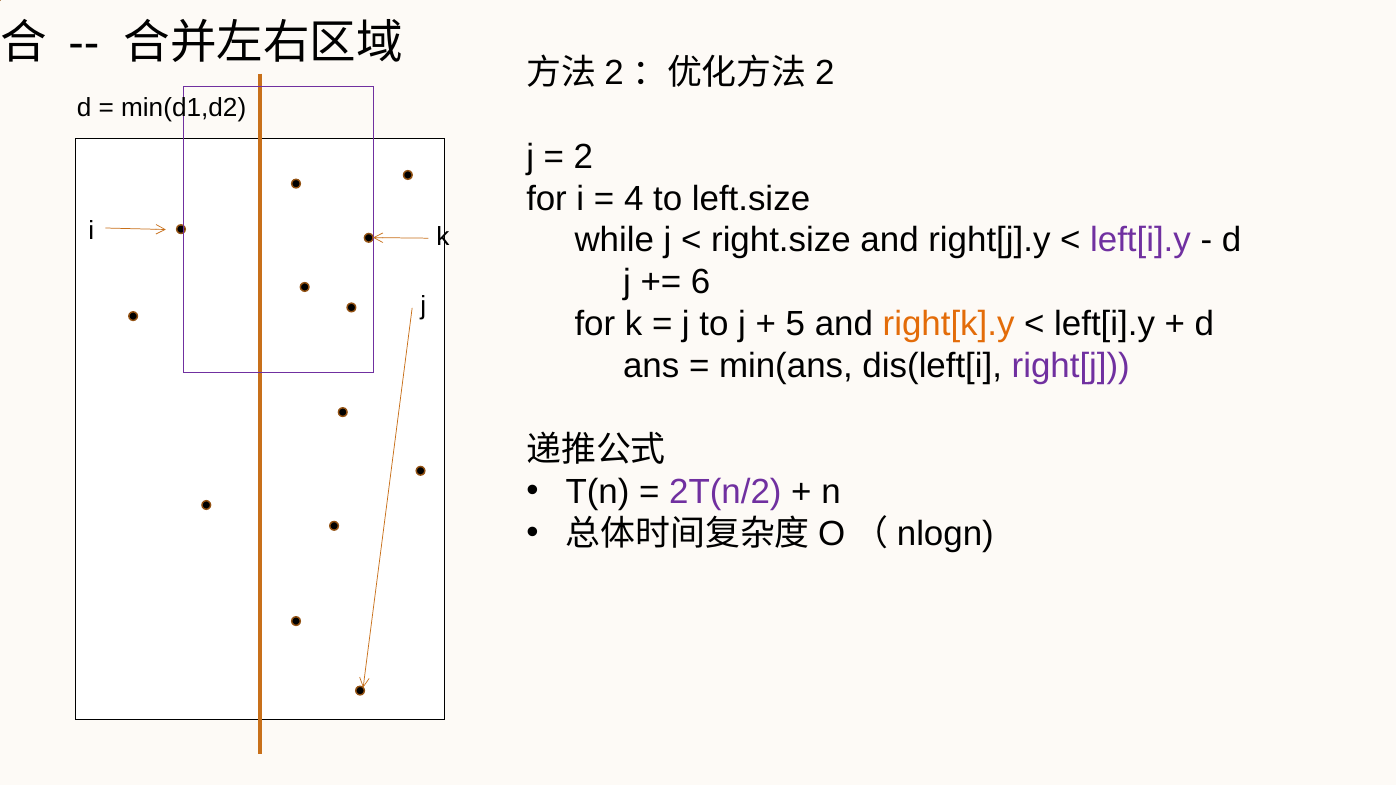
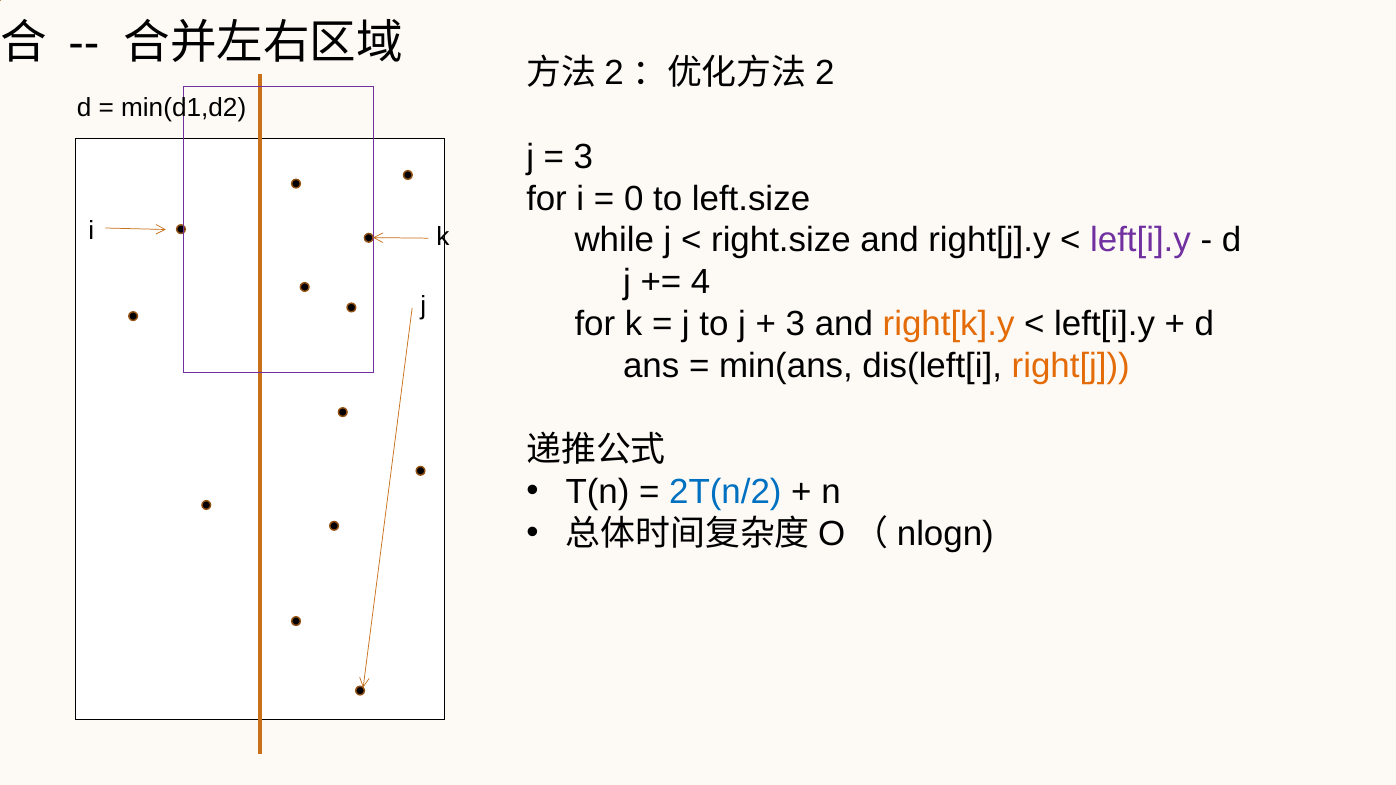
2: 2 -> 3 (583, 157)
4: 4 -> 0 (634, 199)
6: 6 -> 4 (701, 282)
5: 5 -> 3 (795, 324)
right[j colour: purple -> orange (1071, 366)
2T(n/2 colour: purple -> blue (725, 492)
